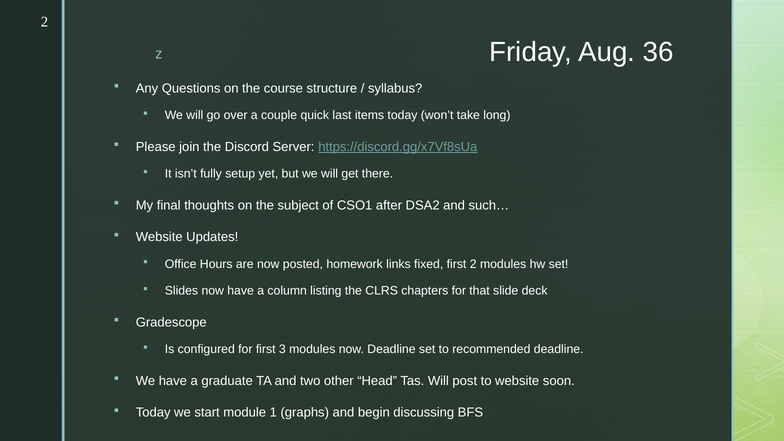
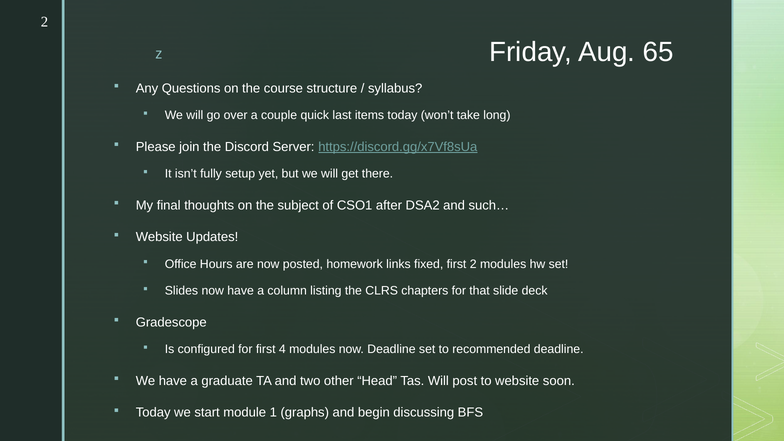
36: 36 -> 65 (658, 52)
3: 3 -> 4 (282, 349)
